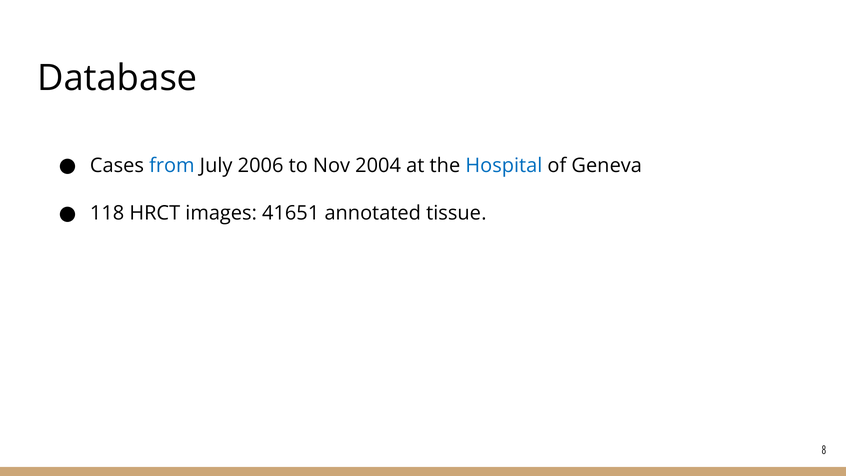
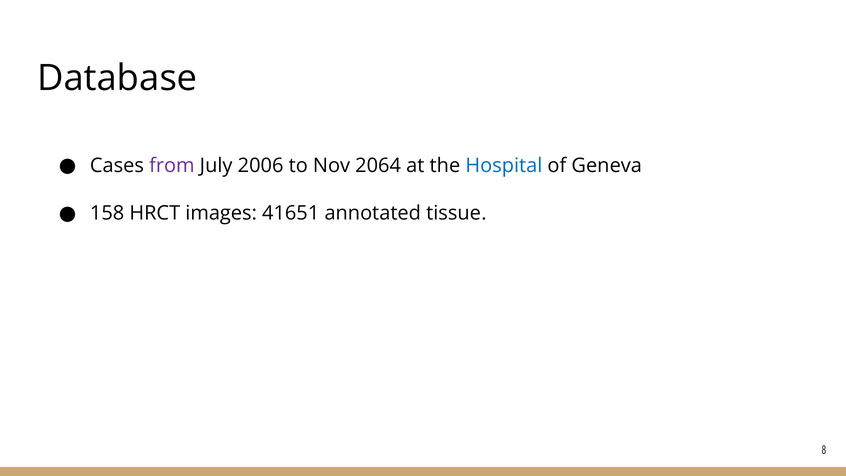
from colour: blue -> purple (172, 165)
2004: 2004 -> 2064 (378, 165)
118: 118 -> 158 (107, 213)
